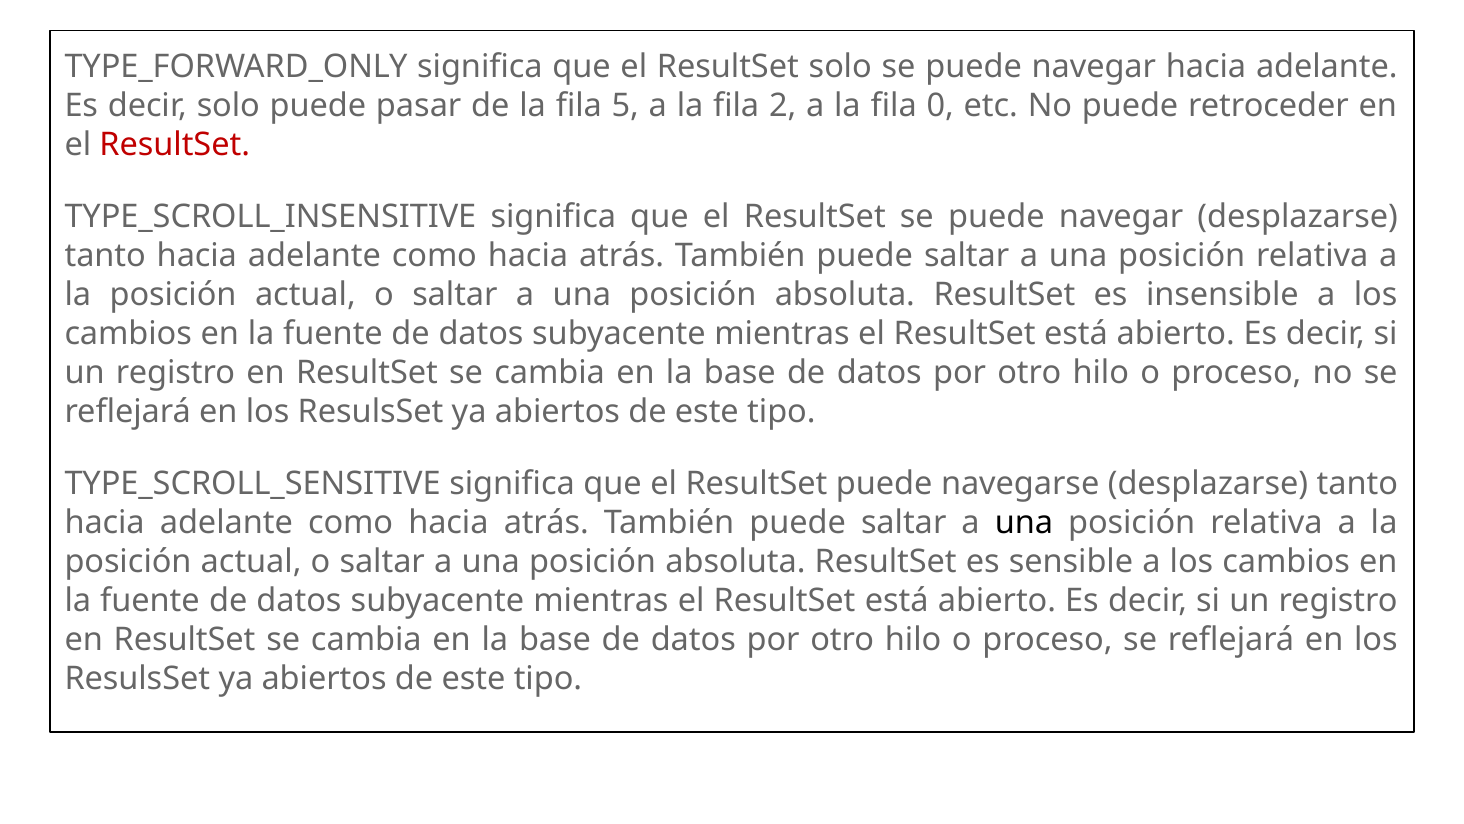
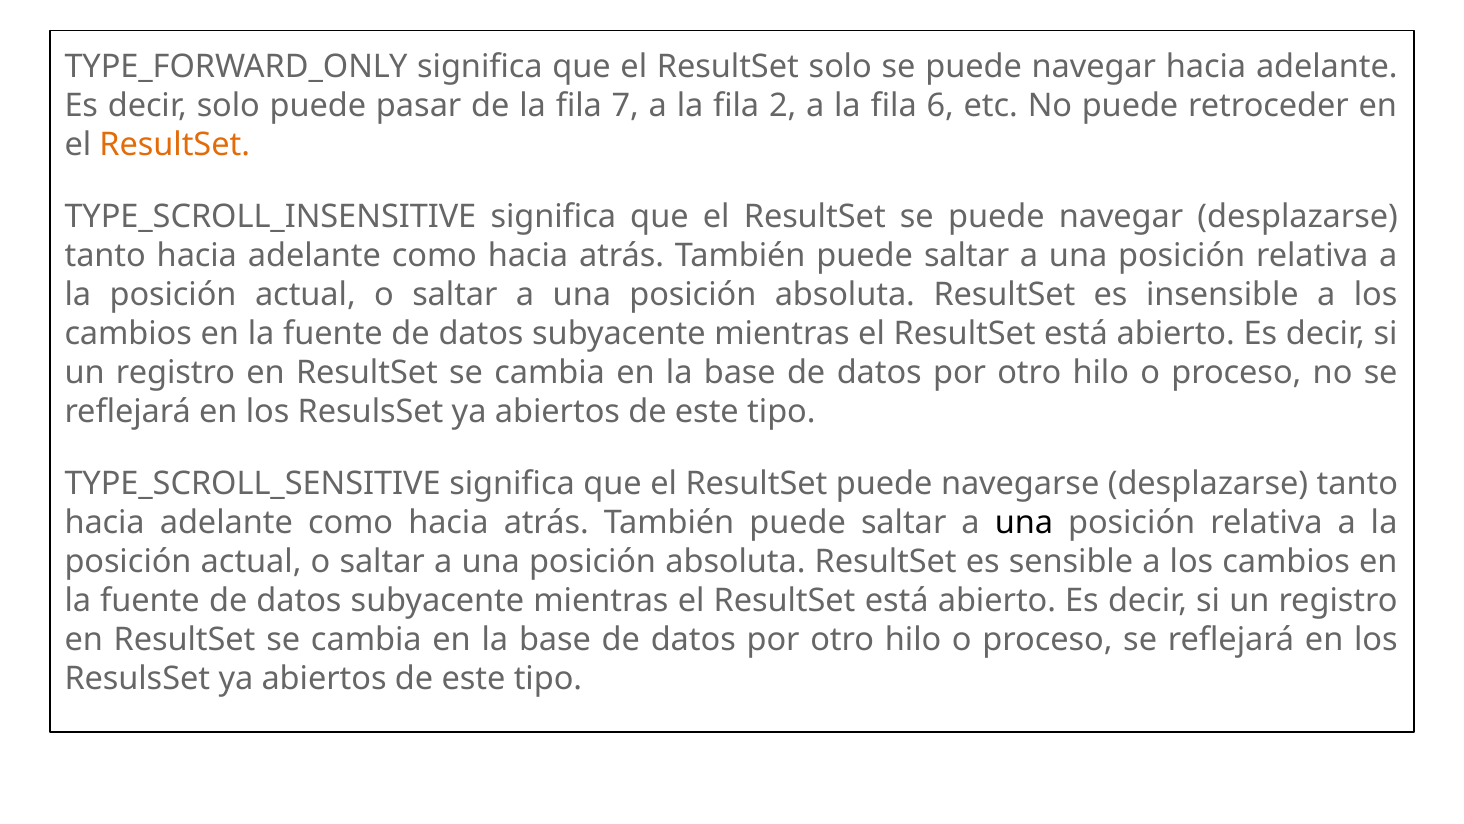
5: 5 -> 7 (625, 106)
0: 0 -> 6 (940, 106)
ResultSet colour: red -> orange (175, 145)
